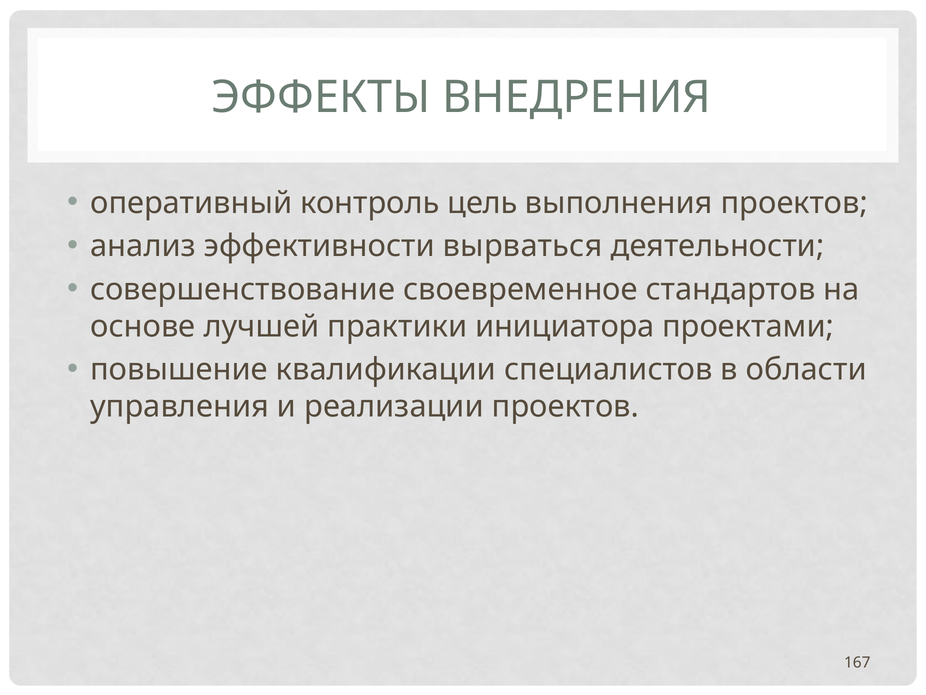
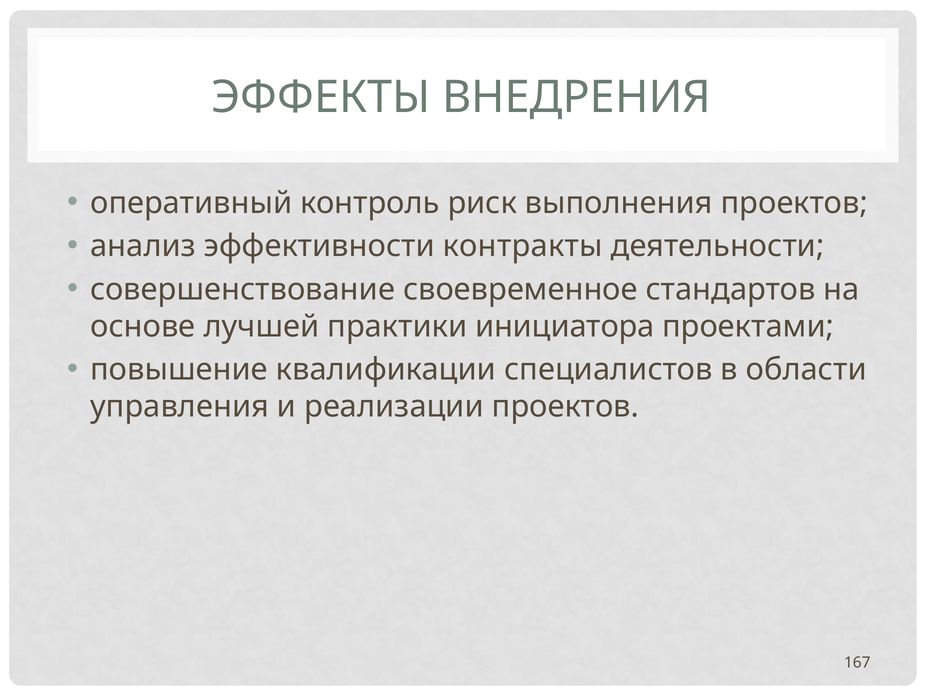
цель: цель -> риск (482, 203)
вырваться: вырваться -> контракты (523, 246)
